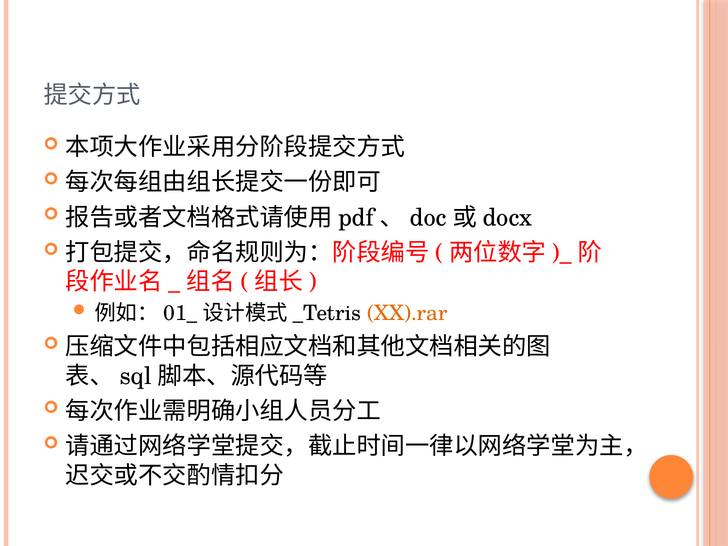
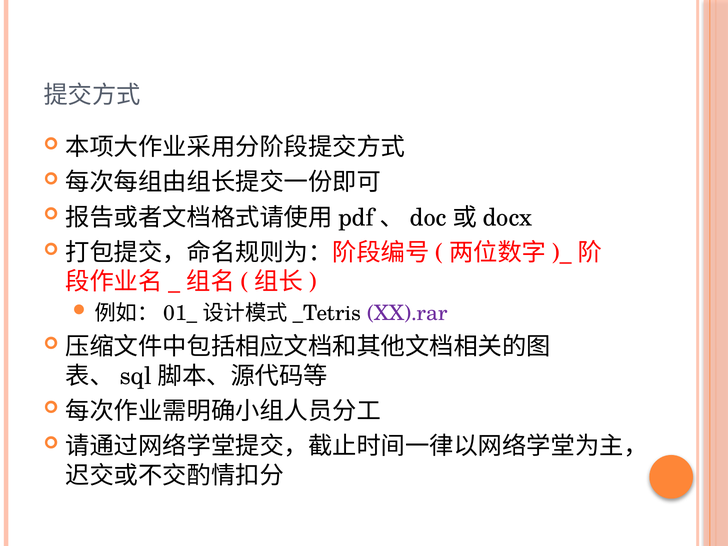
XX).rar colour: orange -> purple (407, 313)
